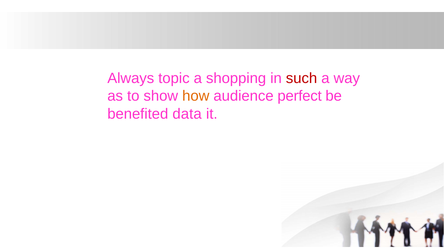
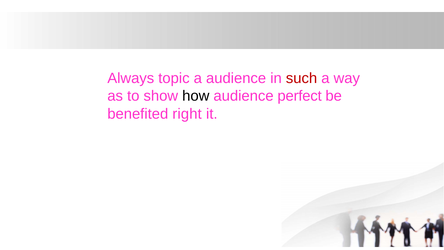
a shopping: shopping -> audience (236, 78)
how colour: orange -> black (196, 96)
data: data -> right (187, 114)
